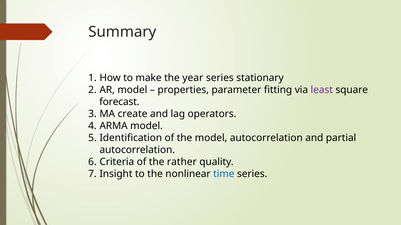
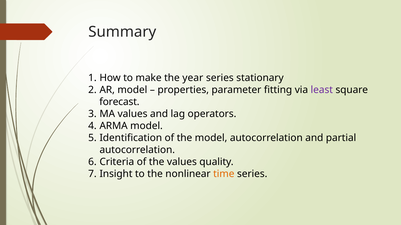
MA create: create -> values (133, 114)
the rather: rather -> values (182, 162)
time colour: blue -> orange (224, 174)
